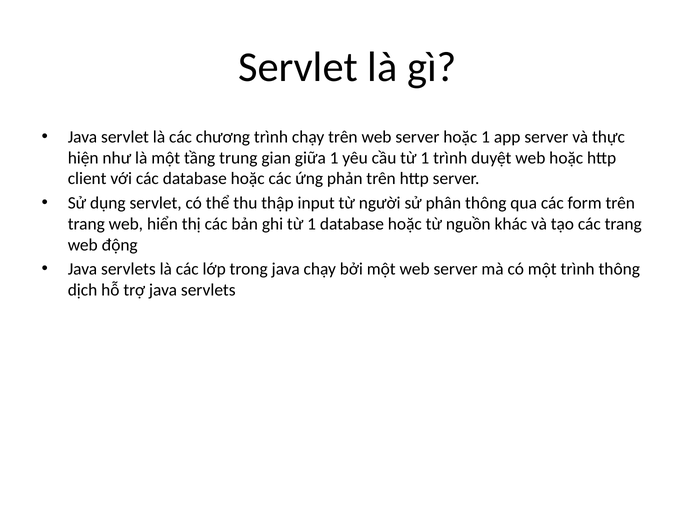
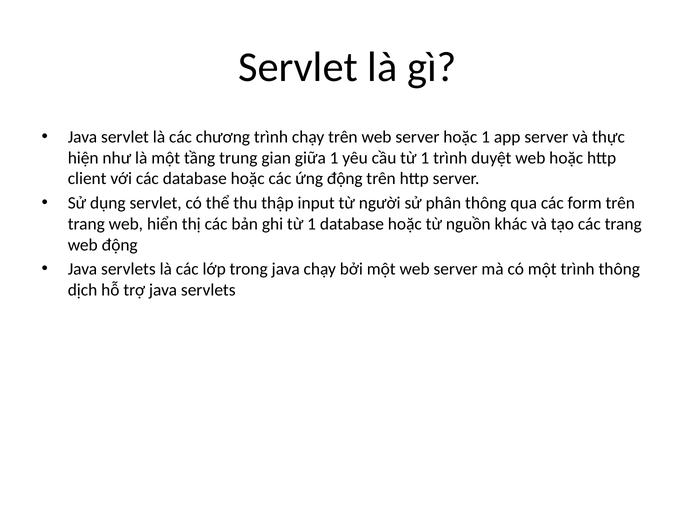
ứng phản: phản -> động (345, 178)
